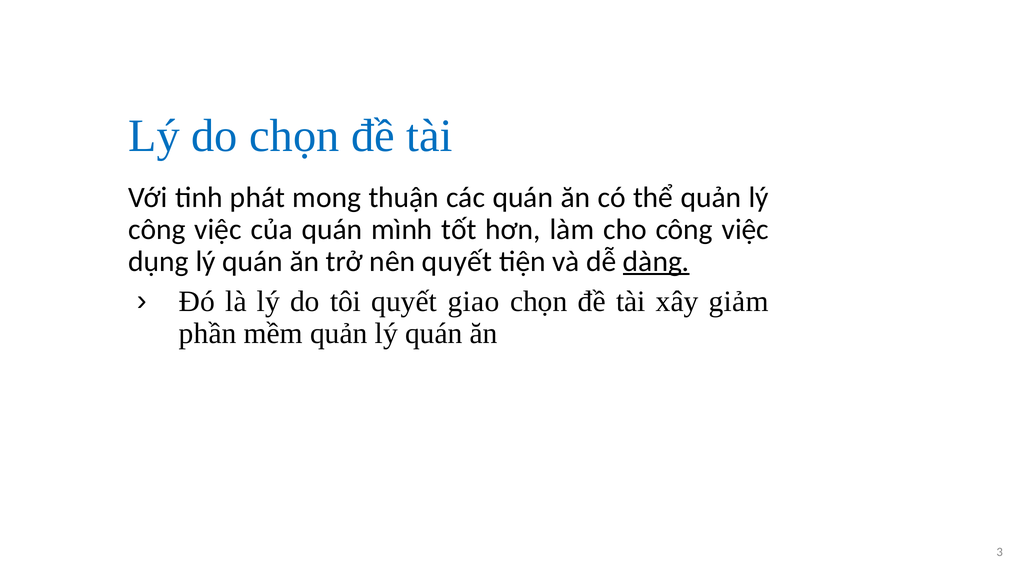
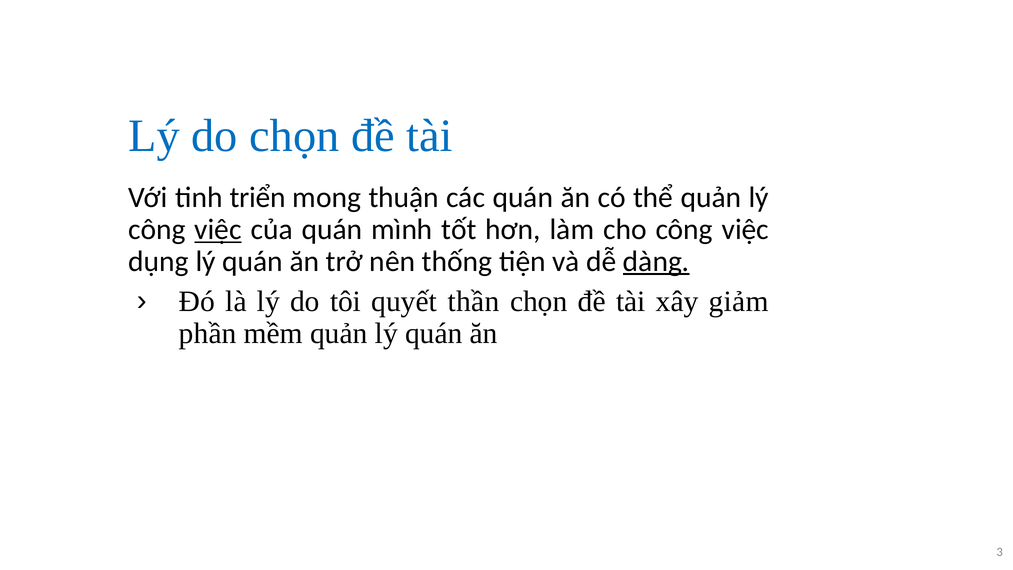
phát: phát -> triển (258, 197)
việc underline: none -> present (218, 229)
nên quyết: quyết -> thống (457, 261)
giao: giao -> thần (473, 302)
